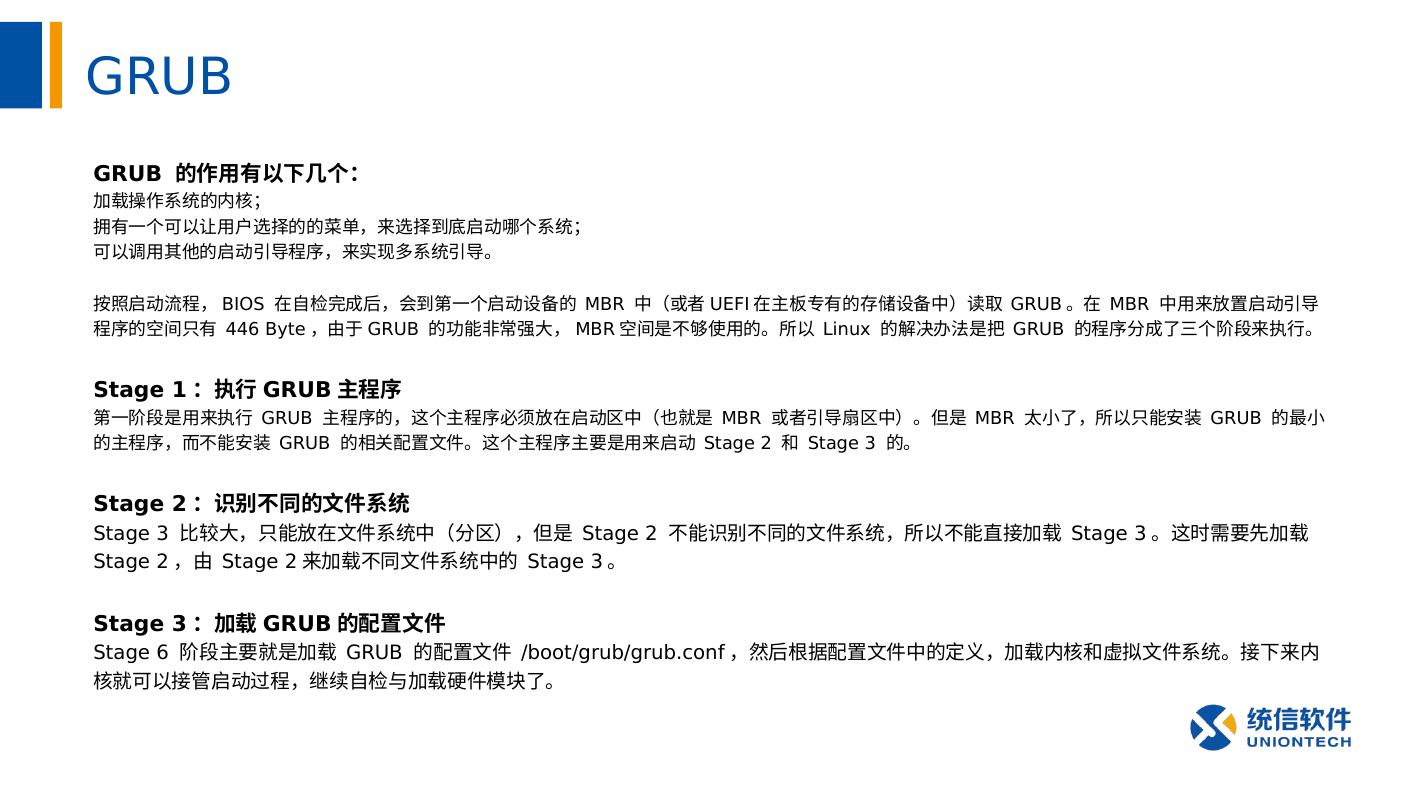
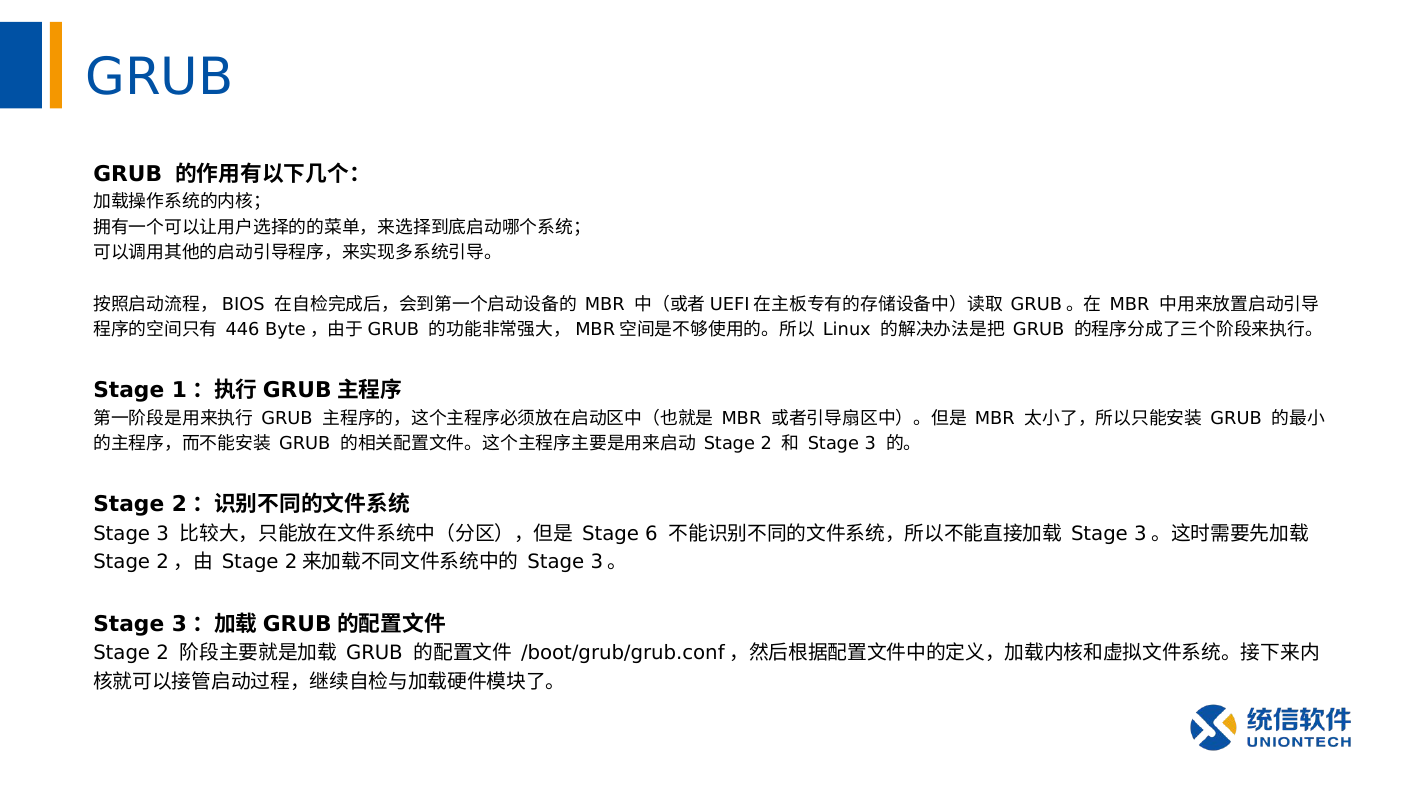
2: 2 -> 6 (652, 534)
6: 6 -> 2 (163, 653)
